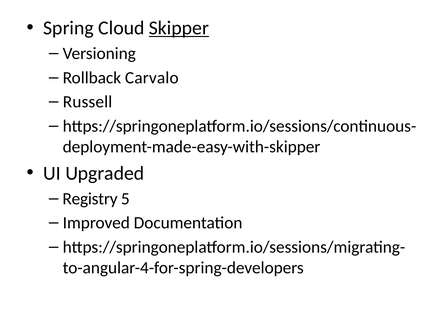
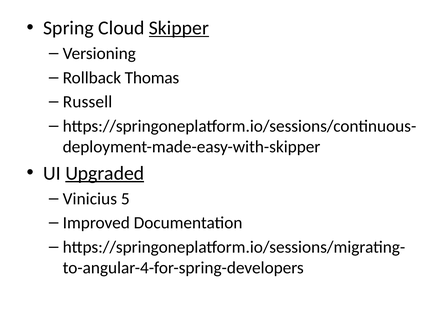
Carvalo: Carvalo -> Thomas (152, 78)
Upgraded underline: none -> present (105, 173)
Registry: Registry -> Vinicius (90, 199)
